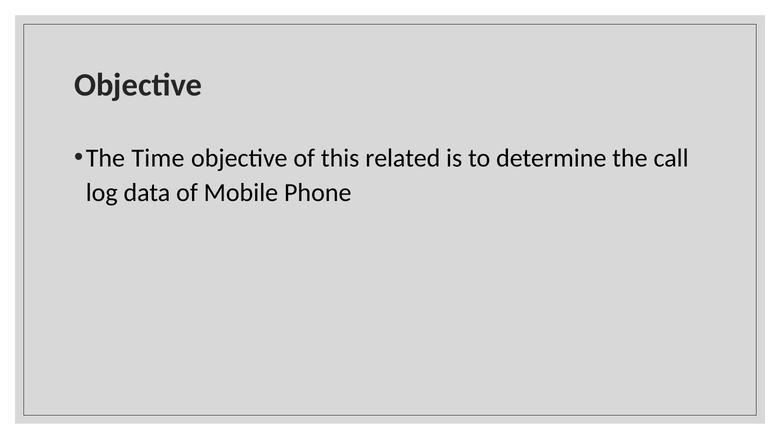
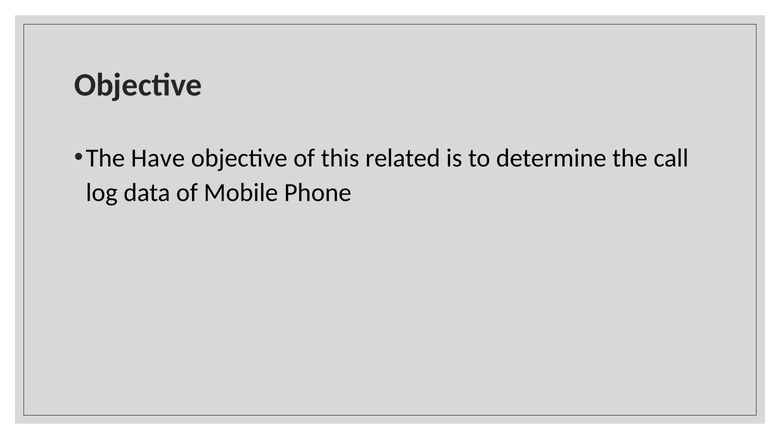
Time: Time -> Have (158, 158)
